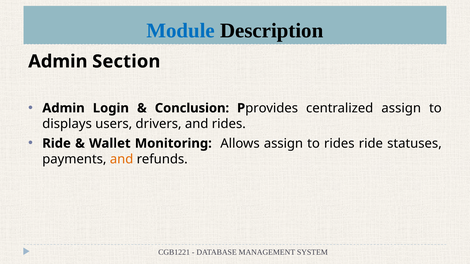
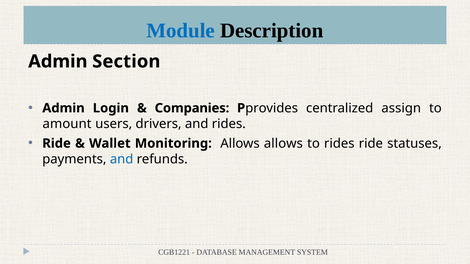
Conclusion: Conclusion -> Companies (192, 108)
displays: displays -> amount (67, 124)
Allows assign: assign -> allows (283, 144)
and colour: orange -> blue (122, 159)
